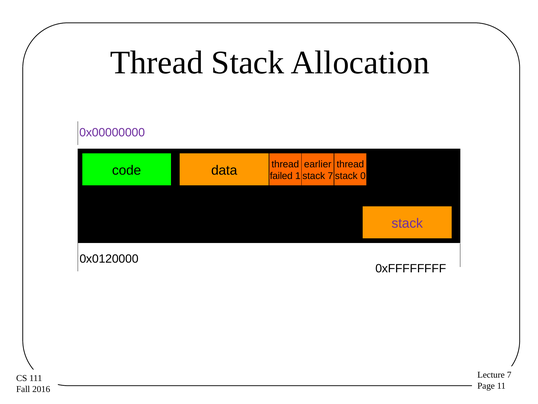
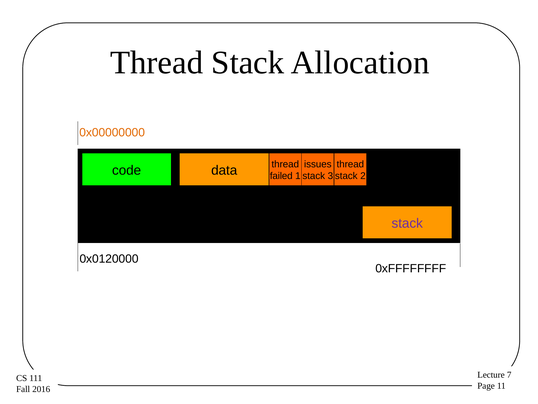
0x00000000 colour: purple -> orange (112, 132)
earlier: earlier -> issues (318, 164)
stack 7: 7 -> 3 (330, 176)
0: 0 -> 2 (363, 176)
